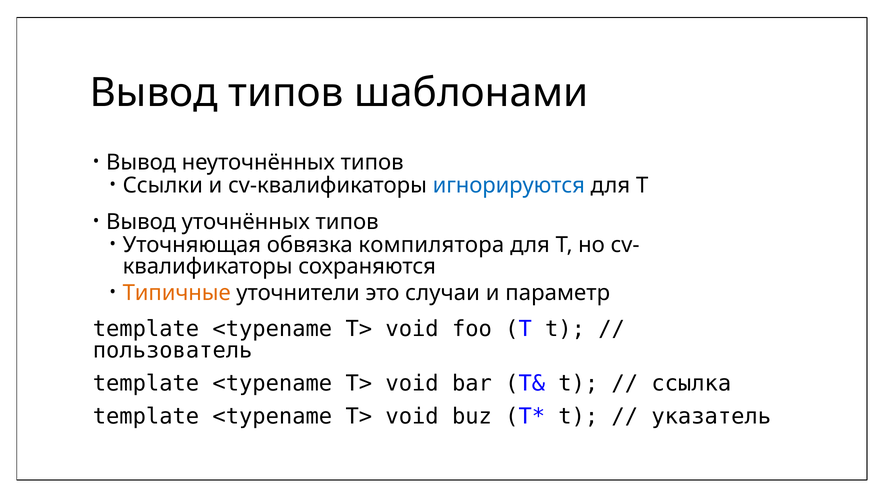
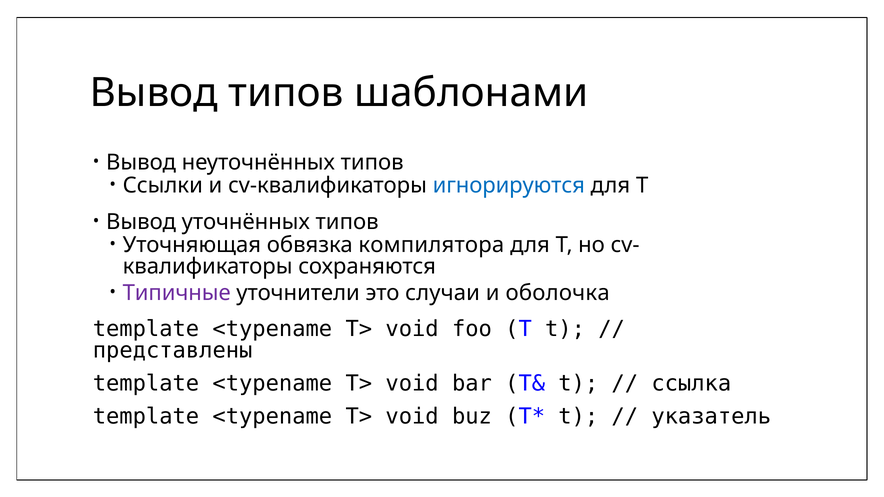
Типичные colour: orange -> purple (177, 293)
параметр: параметр -> оболочка (558, 293)
пользователь: пользователь -> представлены (173, 351)
